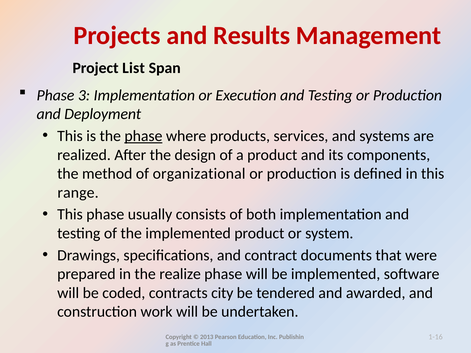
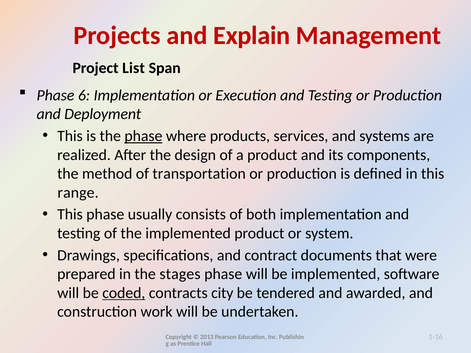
Results: Results -> Explain (252, 36)
3: 3 -> 6 (84, 95)
organizational: organizational -> transportation (199, 174)
realize: realize -> stages (180, 274)
coded underline: none -> present (124, 293)
